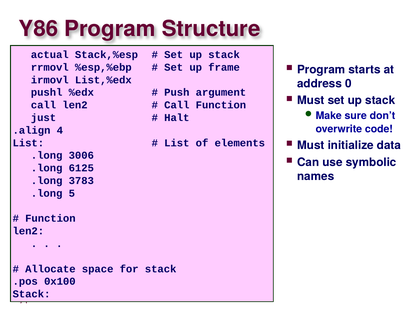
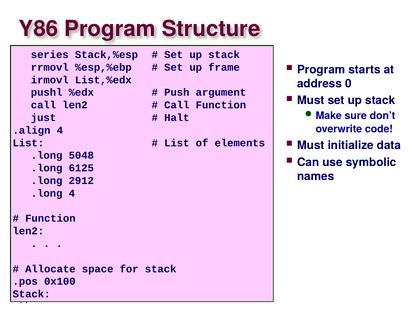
actual: actual -> series (50, 55)
3006: 3006 -> 5048 (81, 155)
3783: 3783 -> 2912 (81, 181)
.long 5: 5 -> 4 (72, 193)
